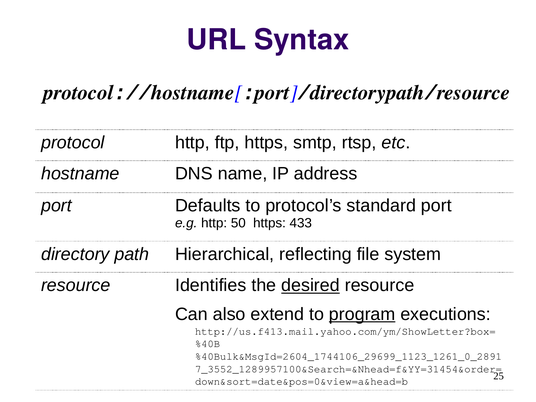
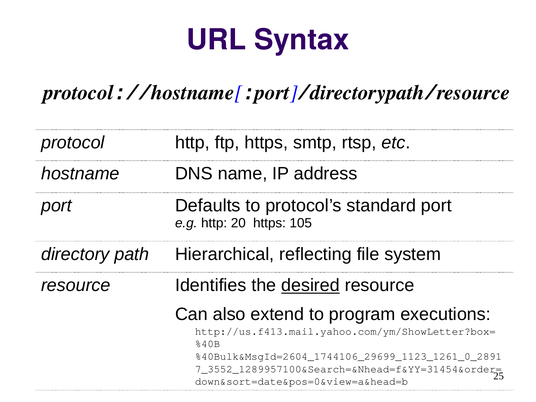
50: 50 -> 20 (238, 223)
433: 433 -> 105 (301, 223)
program underline: present -> none (362, 314)
